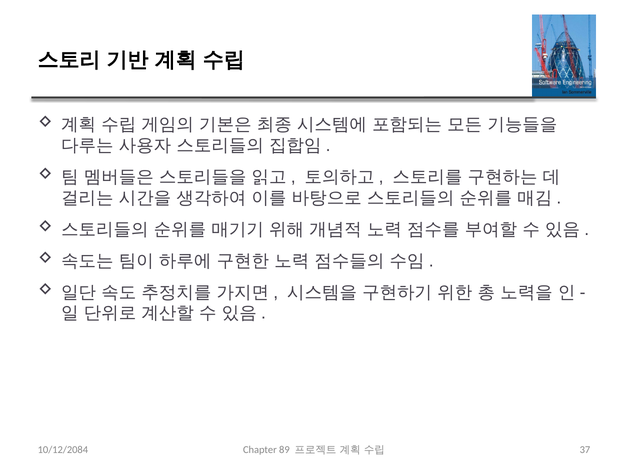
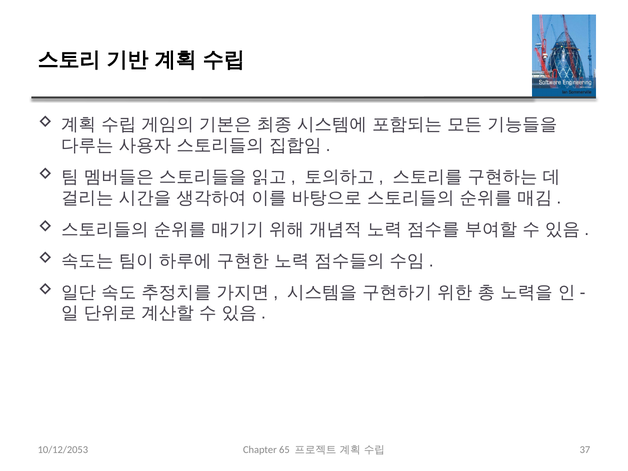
10/12/2084: 10/12/2084 -> 10/12/2053 (63, 450)
89: 89 -> 65 (284, 450)
